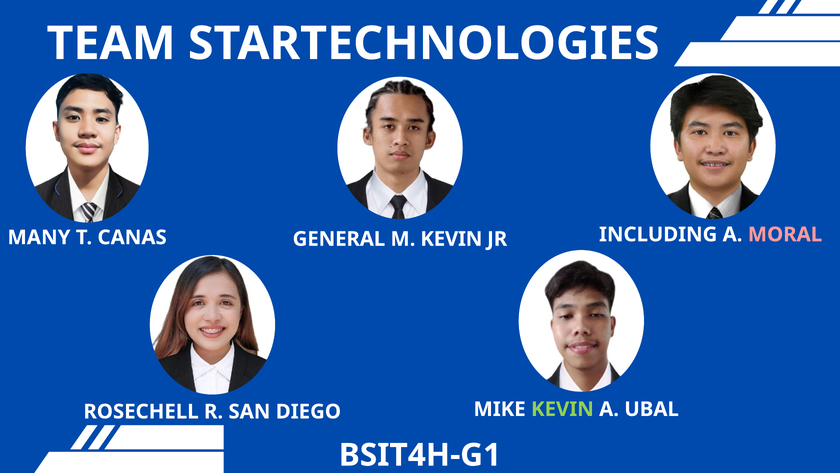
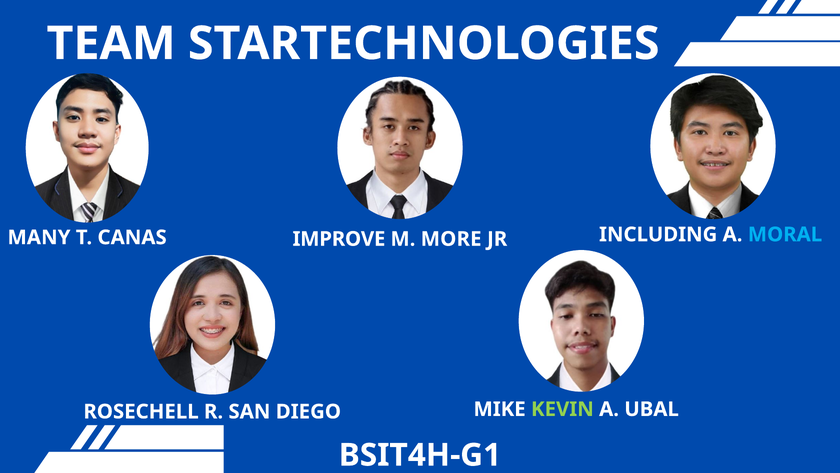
GENERAL: GENERAL -> IMPROVE (339, 239)
M KEVIN: KEVIN -> MORE (451, 239)
MORAL colour: pink -> light blue (785, 234)
